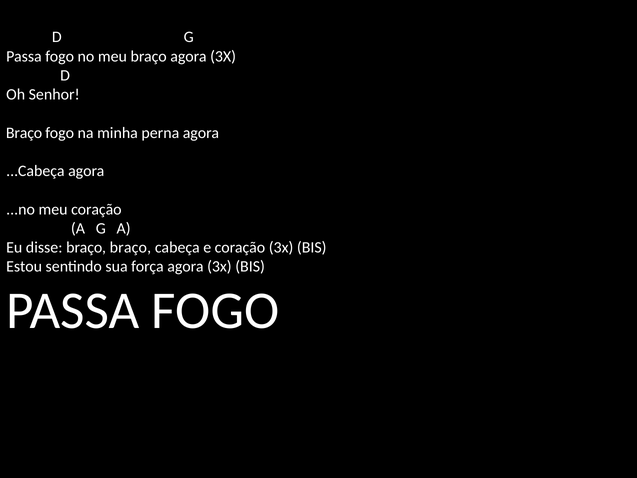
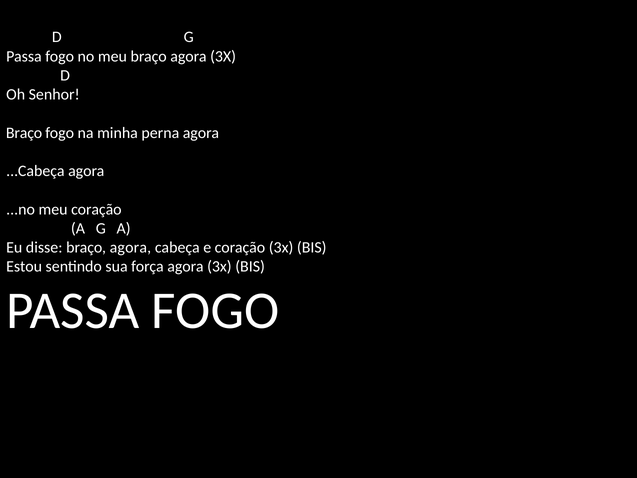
disse braço braço: braço -> agora (130, 247)
